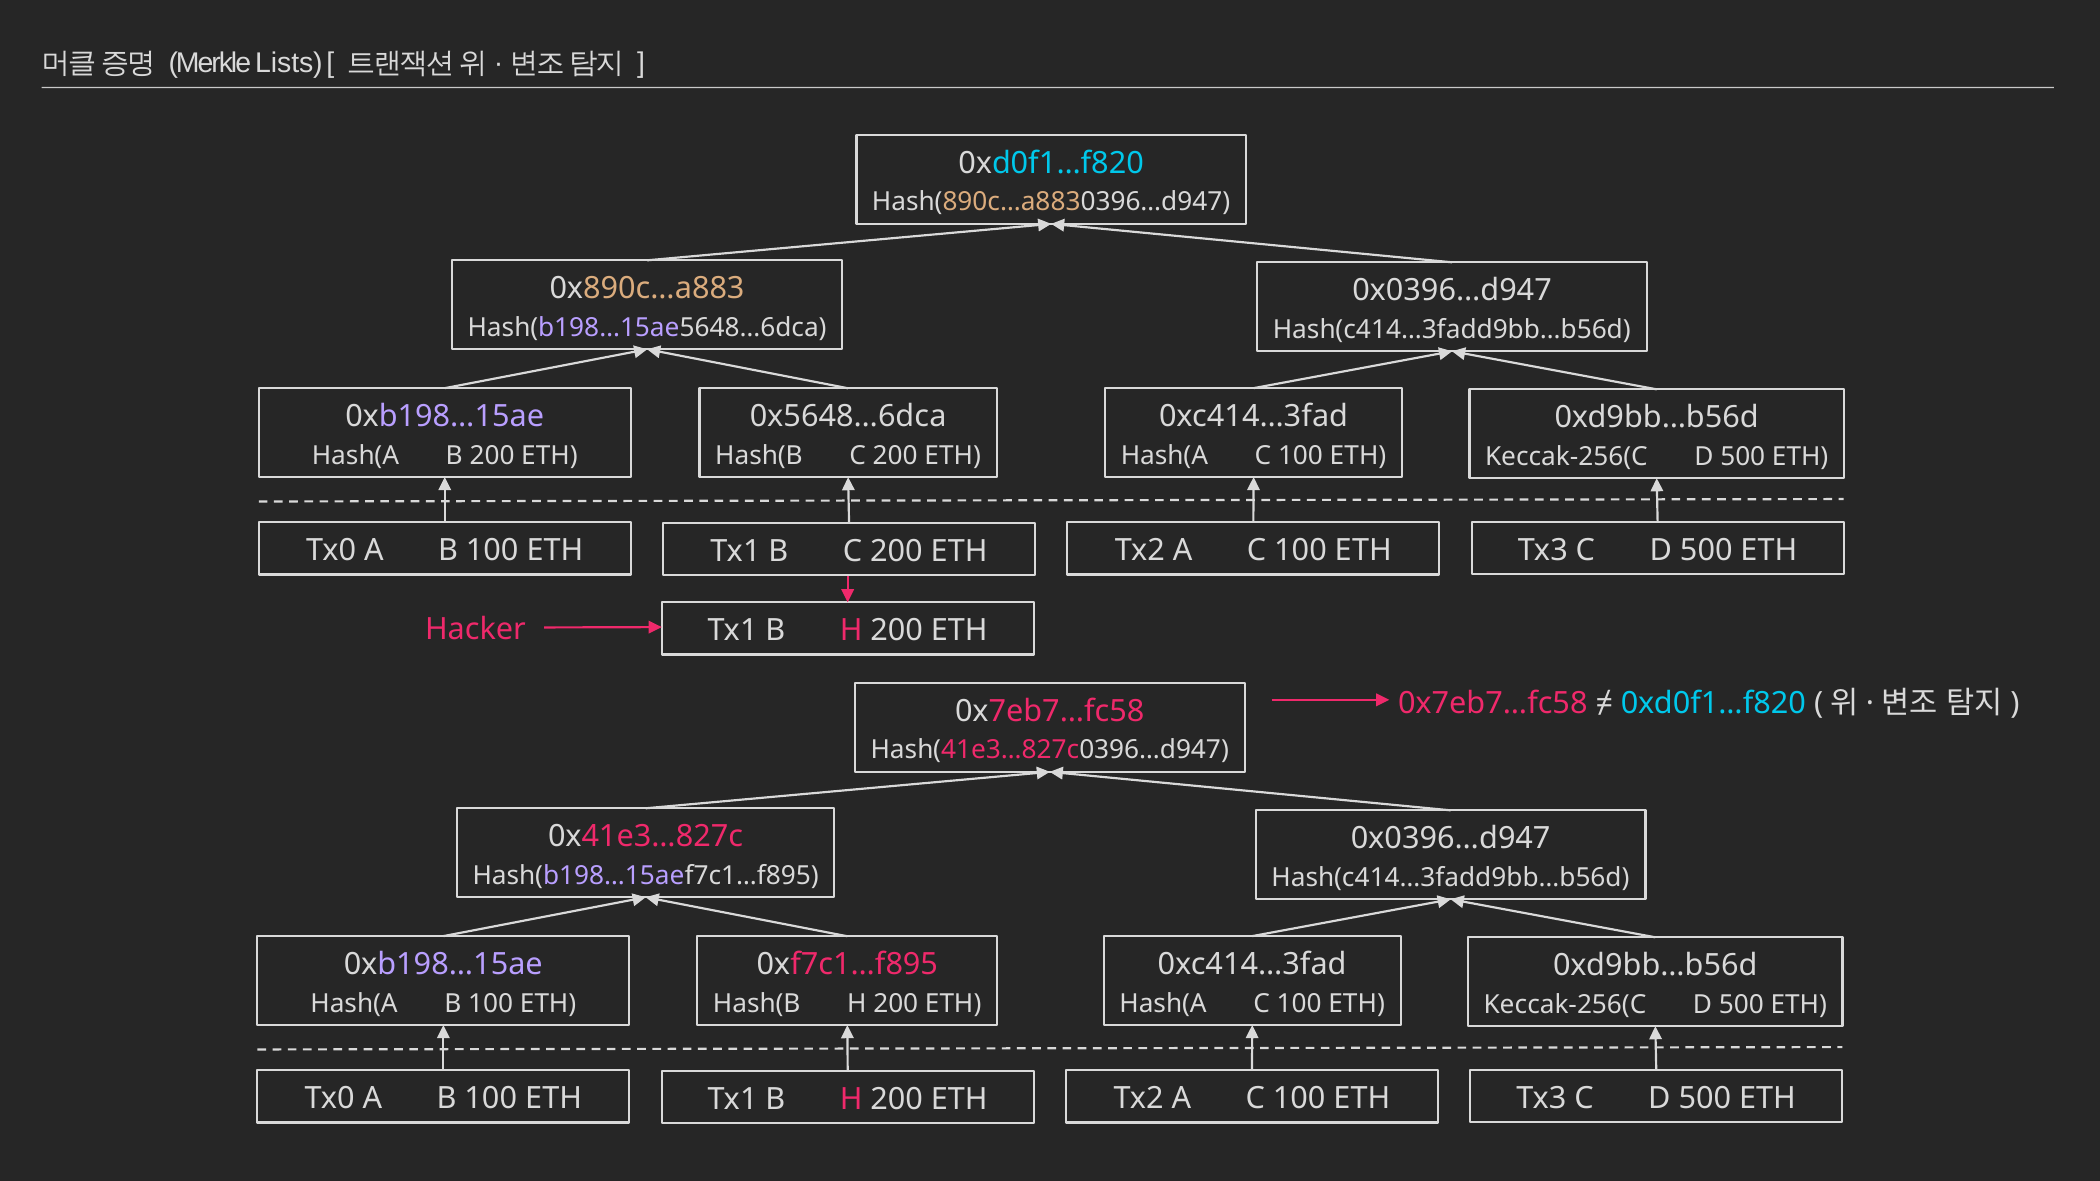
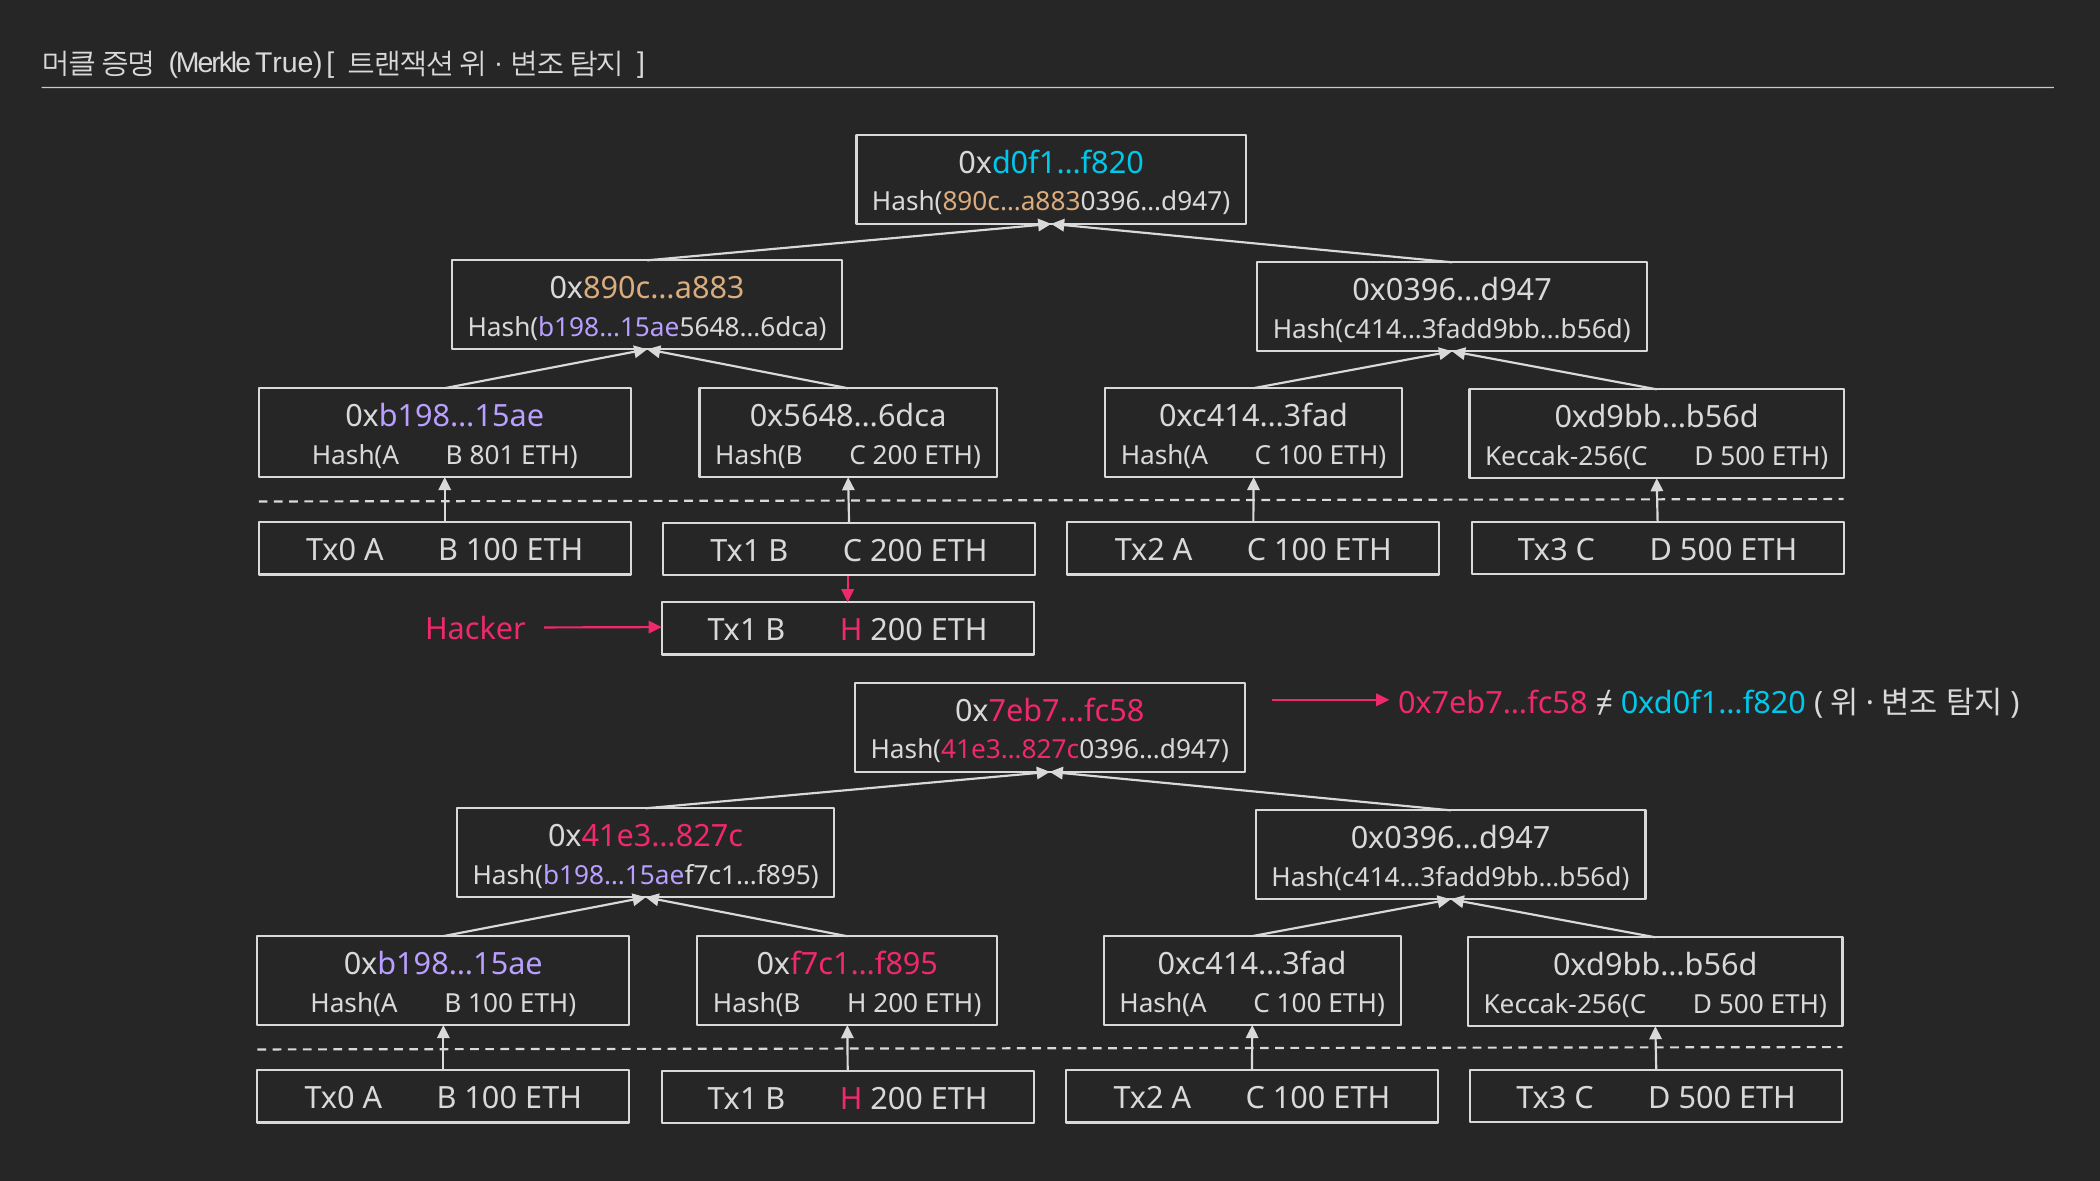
Lists: Lists -> True (289, 63)
B 200: 200 -> 801 (492, 456)
